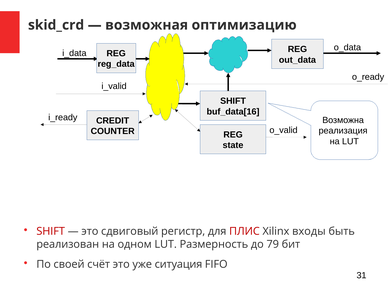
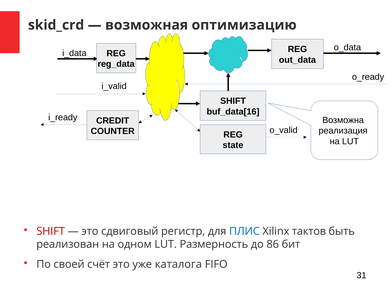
ПЛИС colour: red -> blue (244, 231)
входы: входы -> тактов (309, 231)
79: 79 -> 86 (273, 244)
ситуация: ситуация -> каталога (178, 264)
